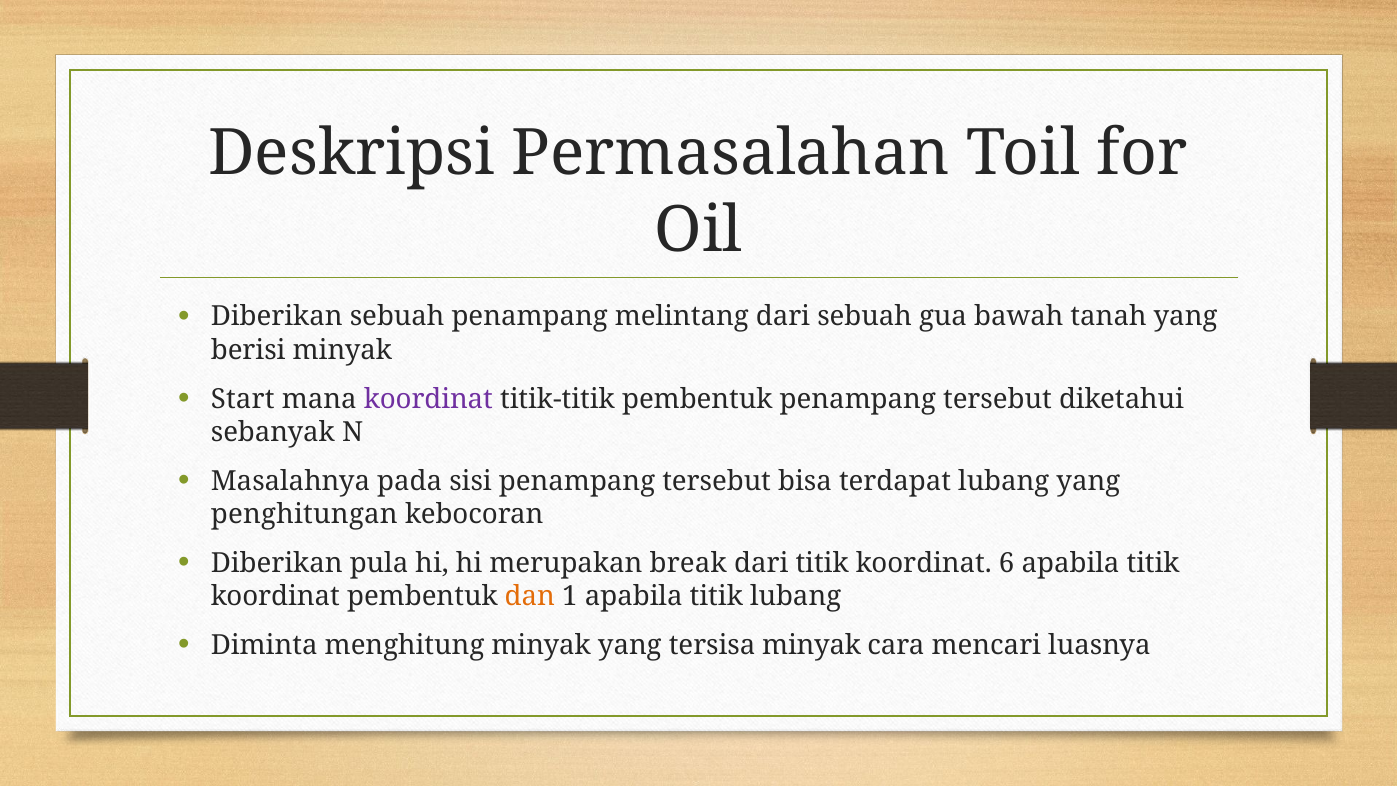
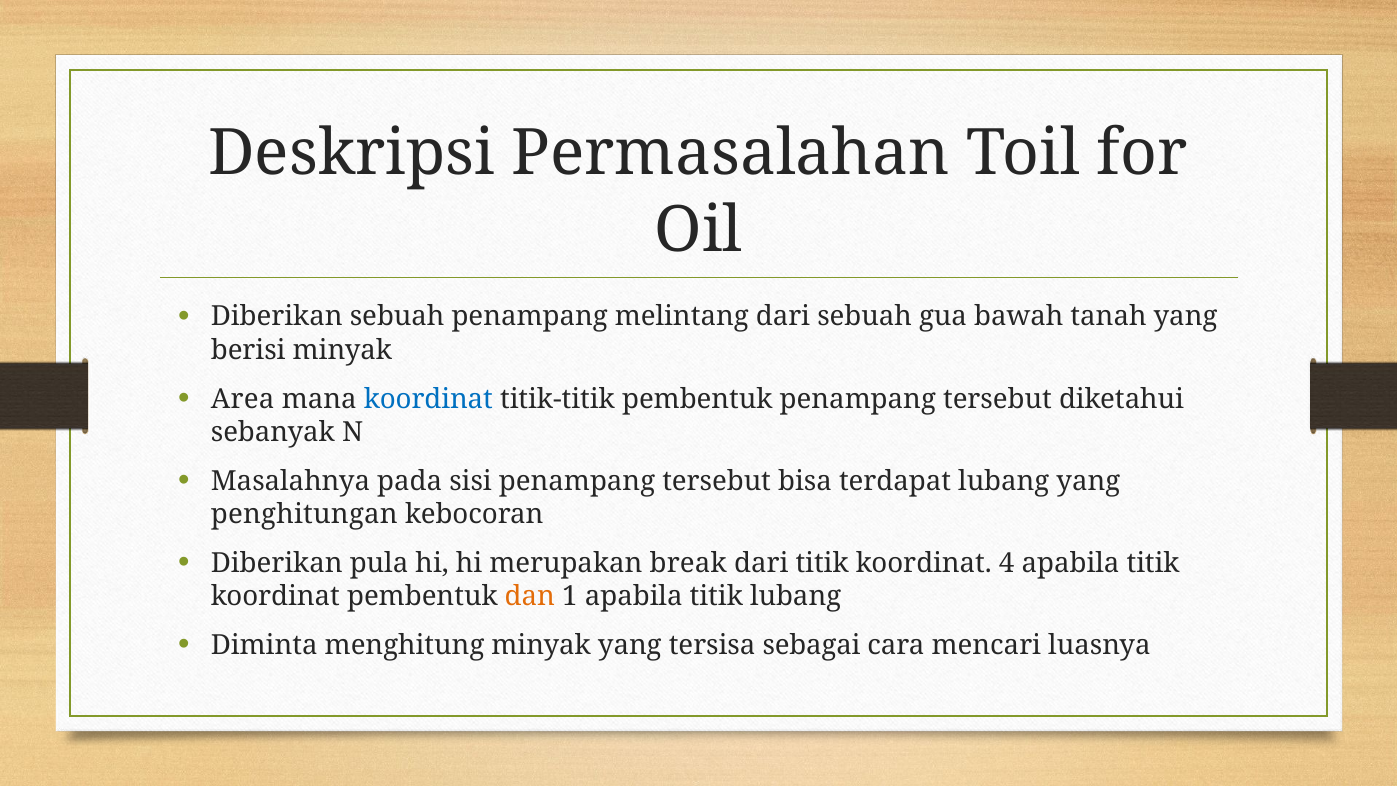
Start: Start -> Area (243, 399)
koordinat colour: purple -> blue (428, 399)
6: 6 -> 4 (1007, 563)
tersisa minyak: minyak -> sebagai (812, 645)
